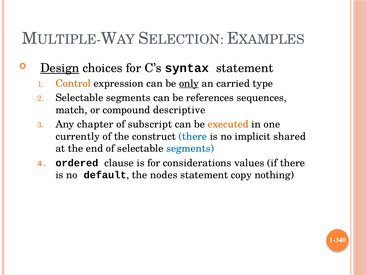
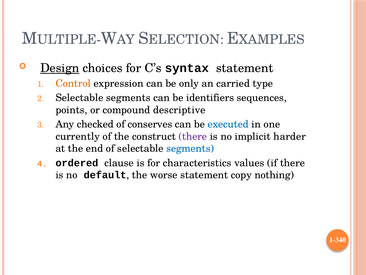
only underline: present -> none (189, 83)
references: references -> identifiers (210, 98)
match: match -> points (71, 110)
chapter: chapter -> checked (95, 124)
subscript: subscript -> conserves (150, 124)
executed colour: orange -> blue (228, 124)
there colour: blue -> purple (193, 136)
shared: shared -> harder (290, 136)
considerations: considerations -> characteristics (197, 163)
nodes: nodes -> worse (164, 175)
